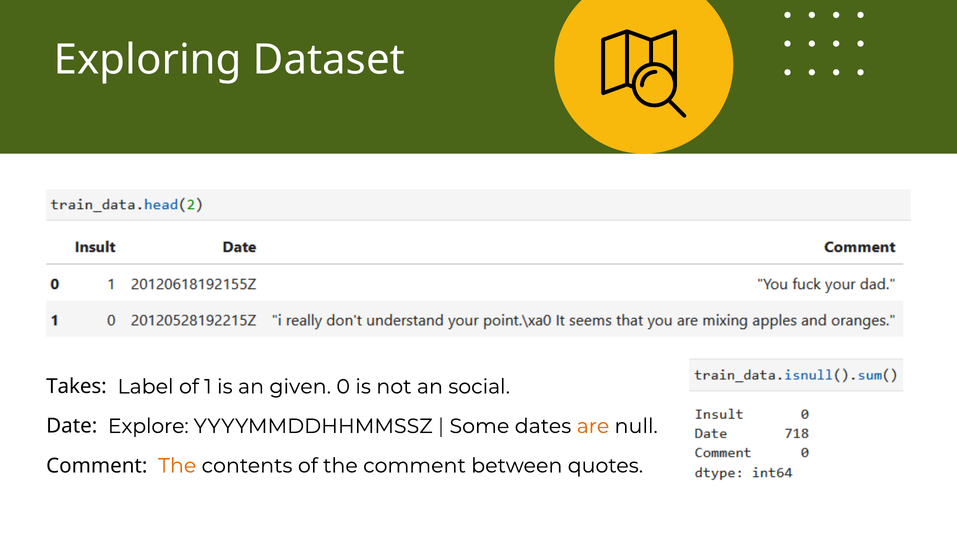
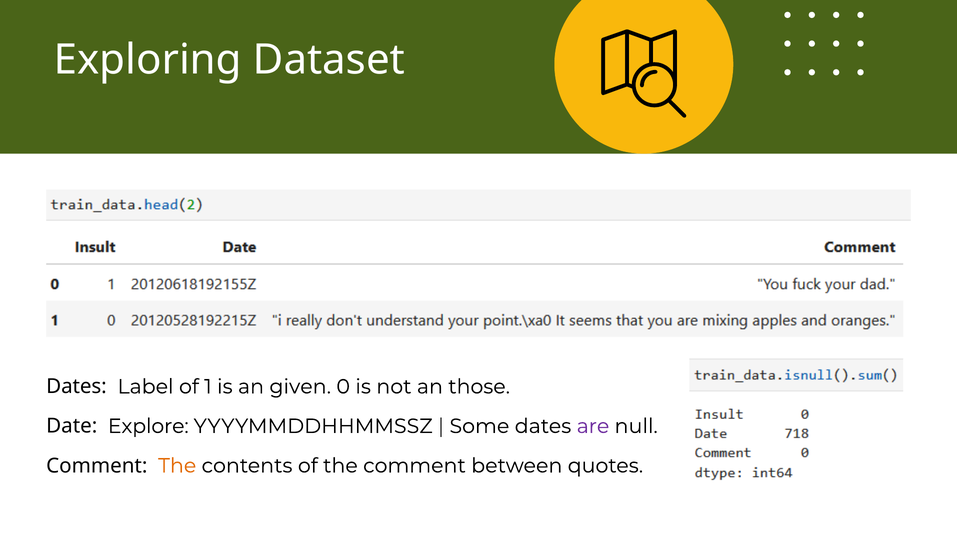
Takes: Takes -> Dates (76, 387)
social: social -> those (479, 387)
are colour: orange -> purple (593, 426)
